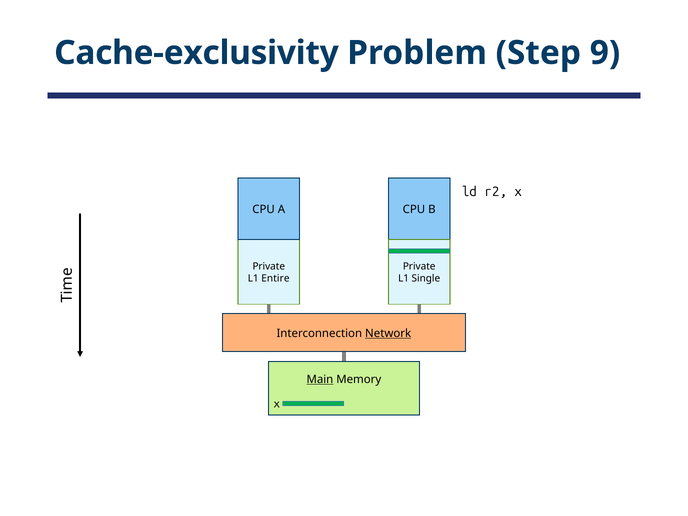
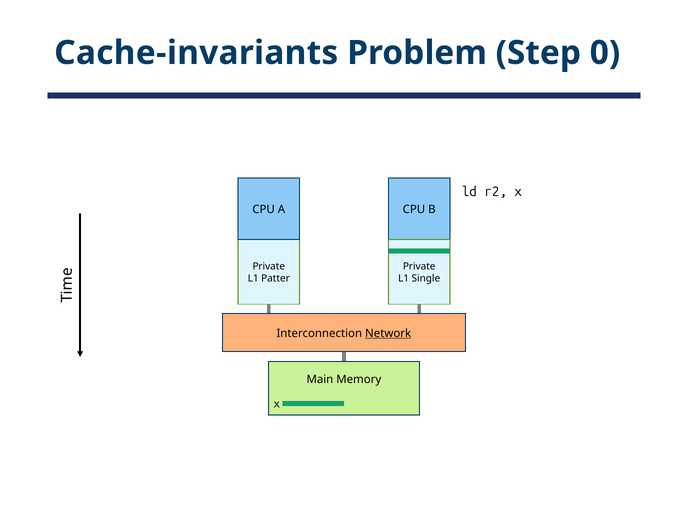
Cache-exclusivity: Cache-exclusivity -> Cache-invariants (196, 53)
9: 9 -> 0 (605, 53)
Entire: Entire -> Patter (275, 279)
Main underline: present -> none (320, 379)
